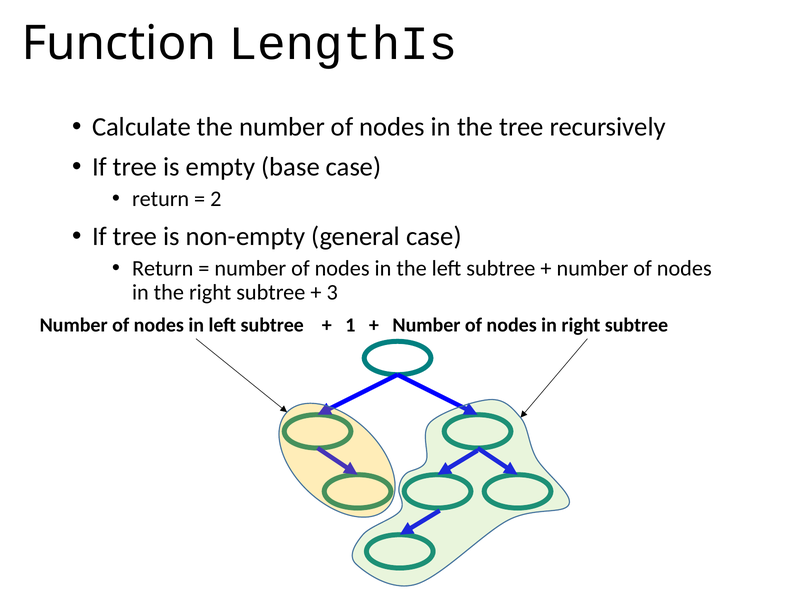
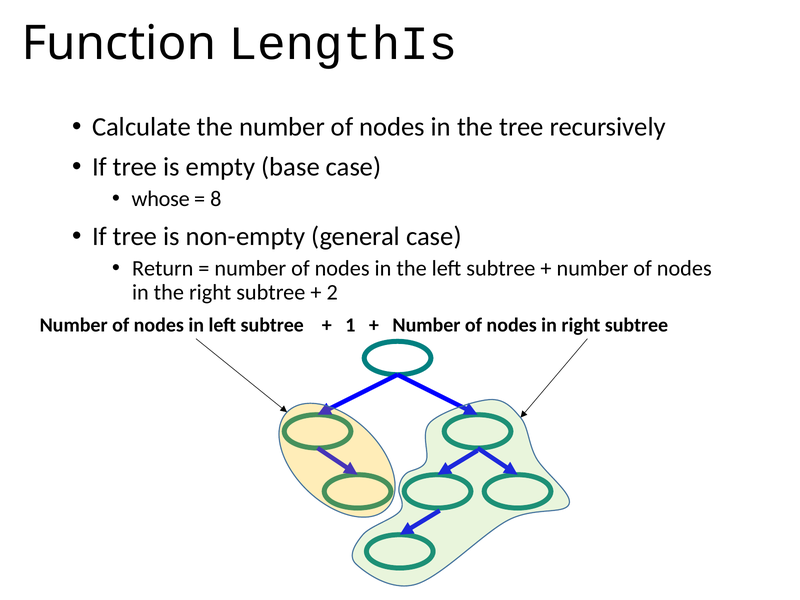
return: return -> whose (161, 199)
2: 2 -> 8 (216, 199)
3: 3 -> 2 (332, 293)
